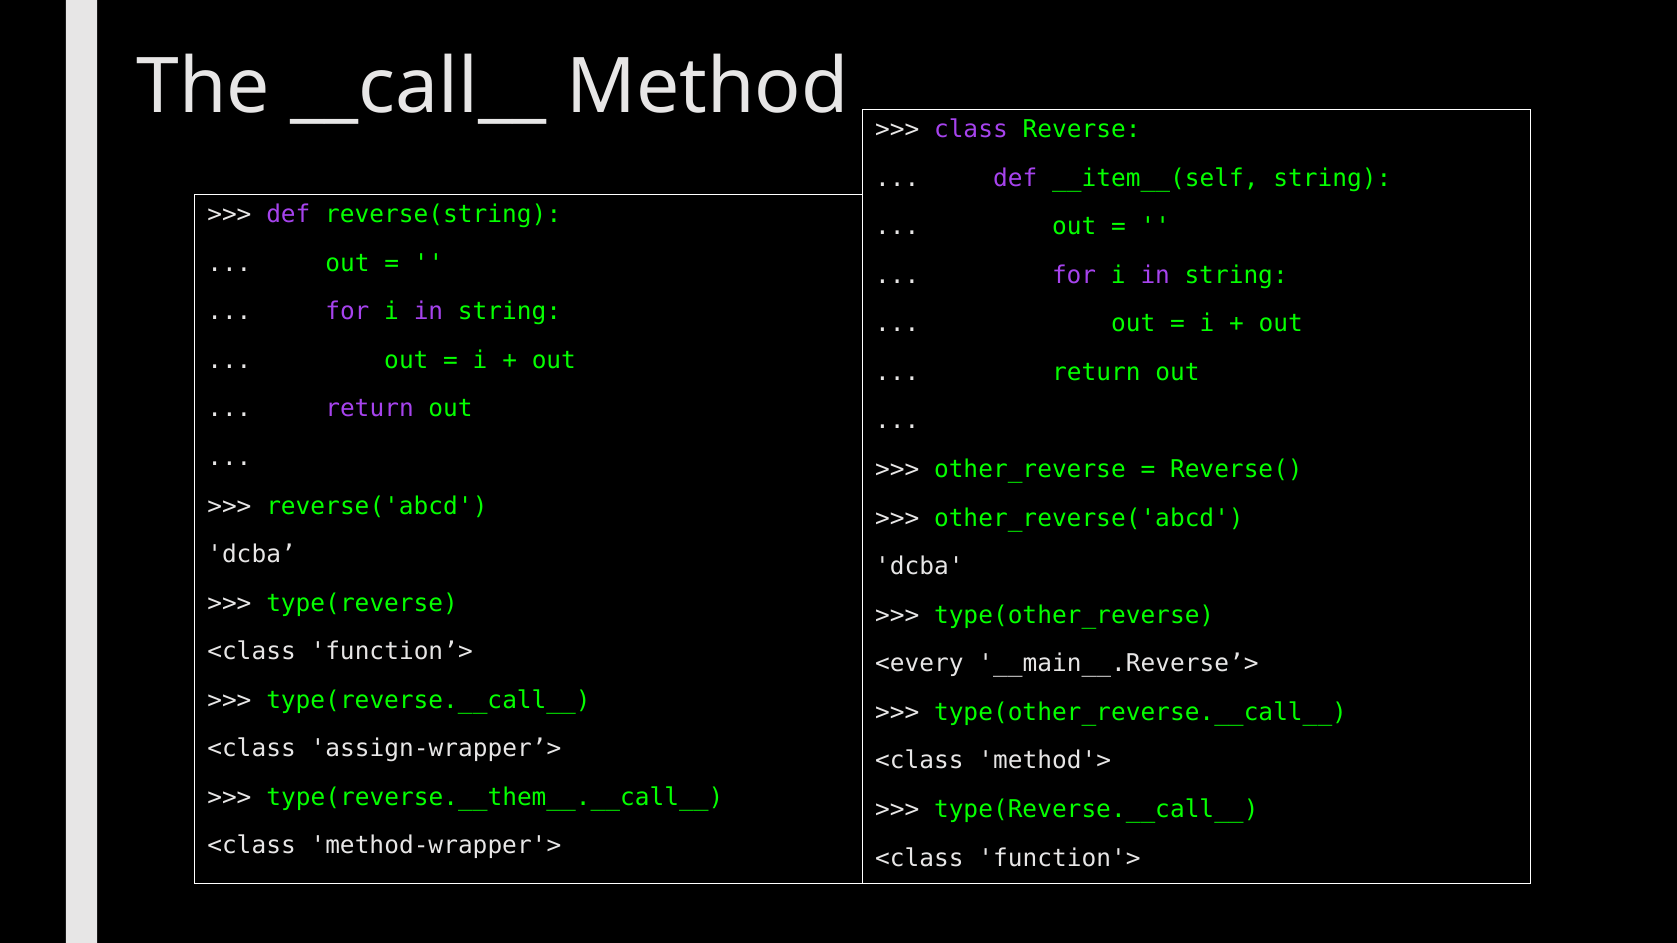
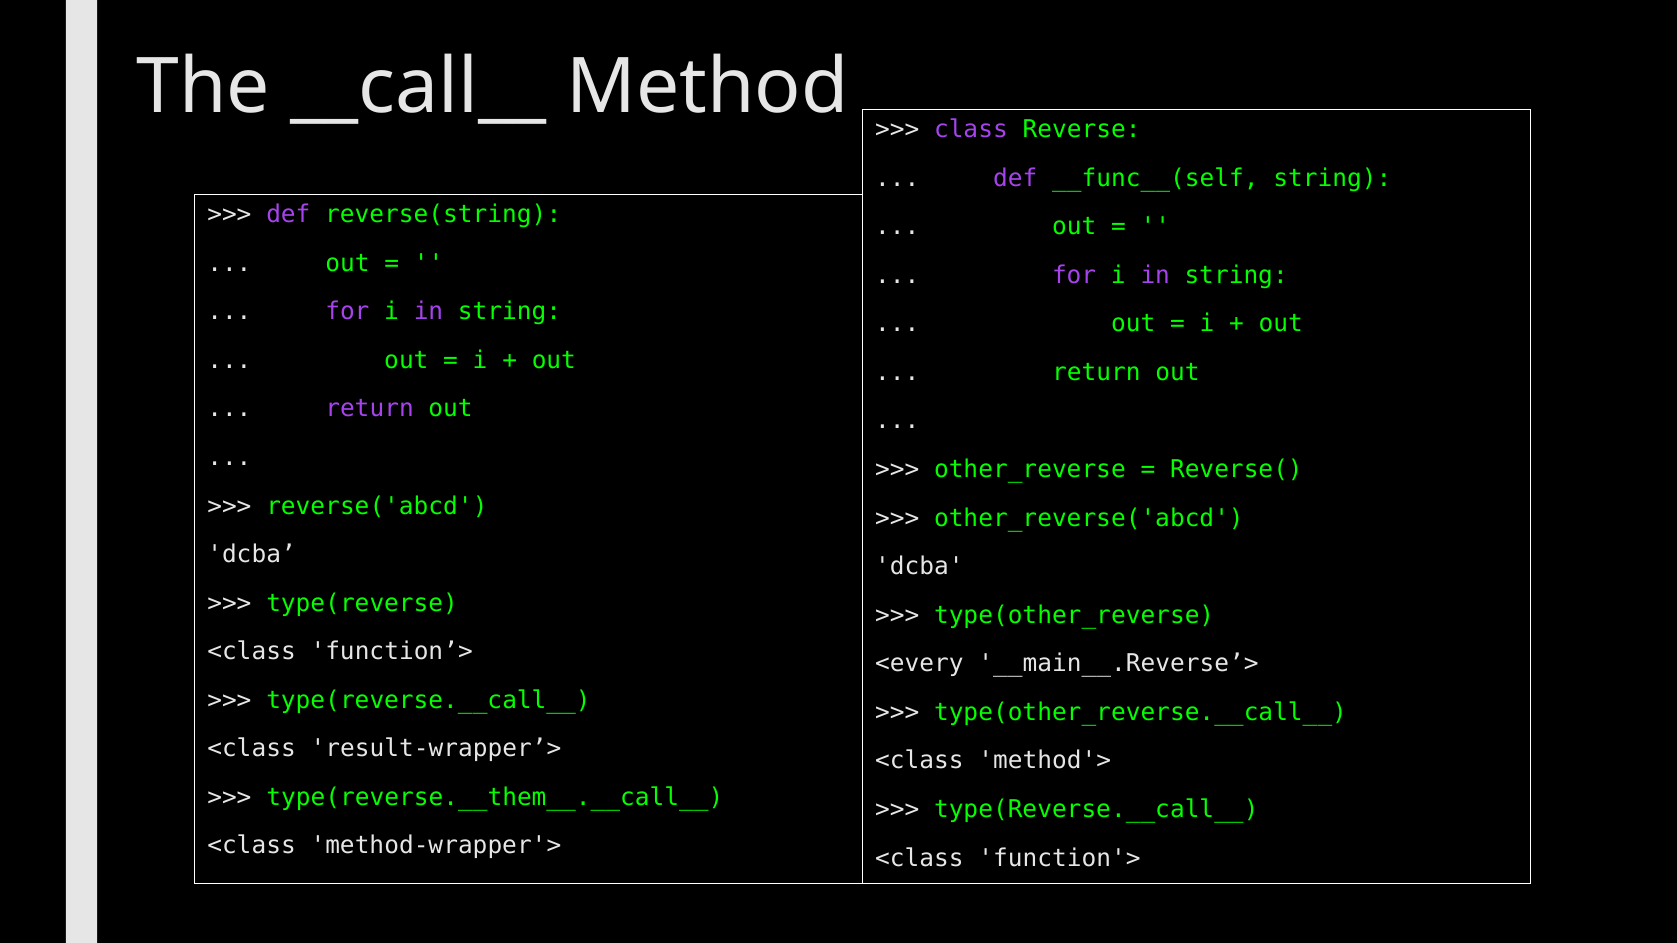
__item__(self: __item__(self -> __func__(self (1155, 178)
assign-wrapper’>: assign-wrapper’> -> result-wrapper’> (436, 749)
